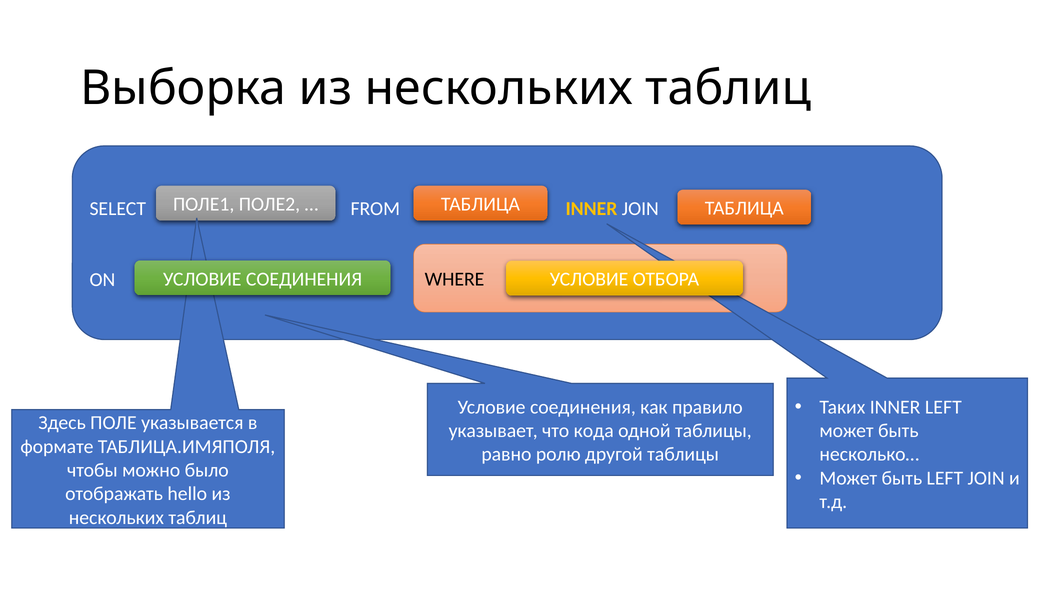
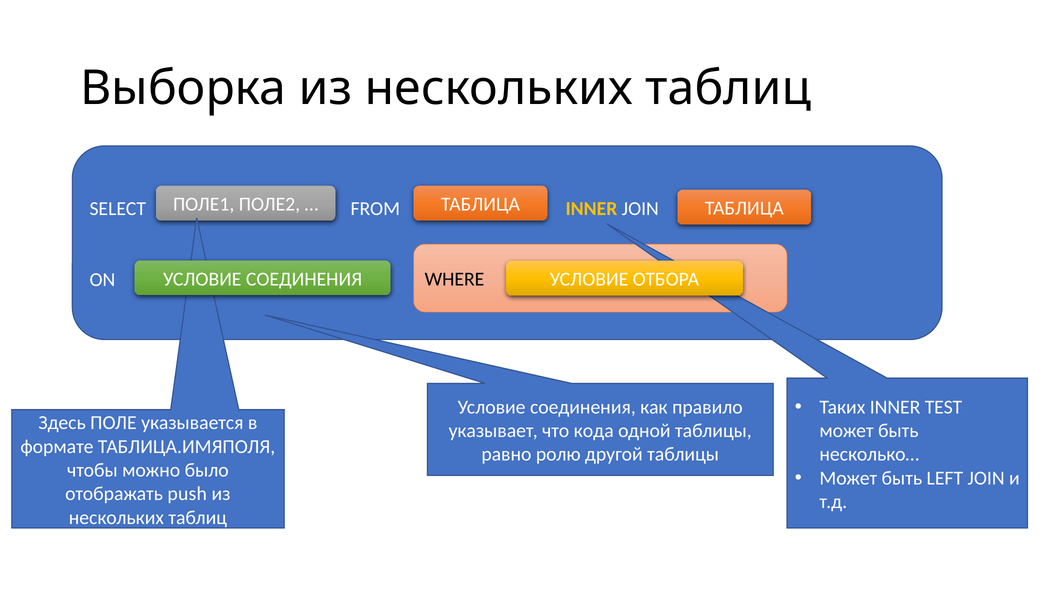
INNER LEFT: LEFT -> TEST (943, 407)
hello: hello -> push (187, 494)
